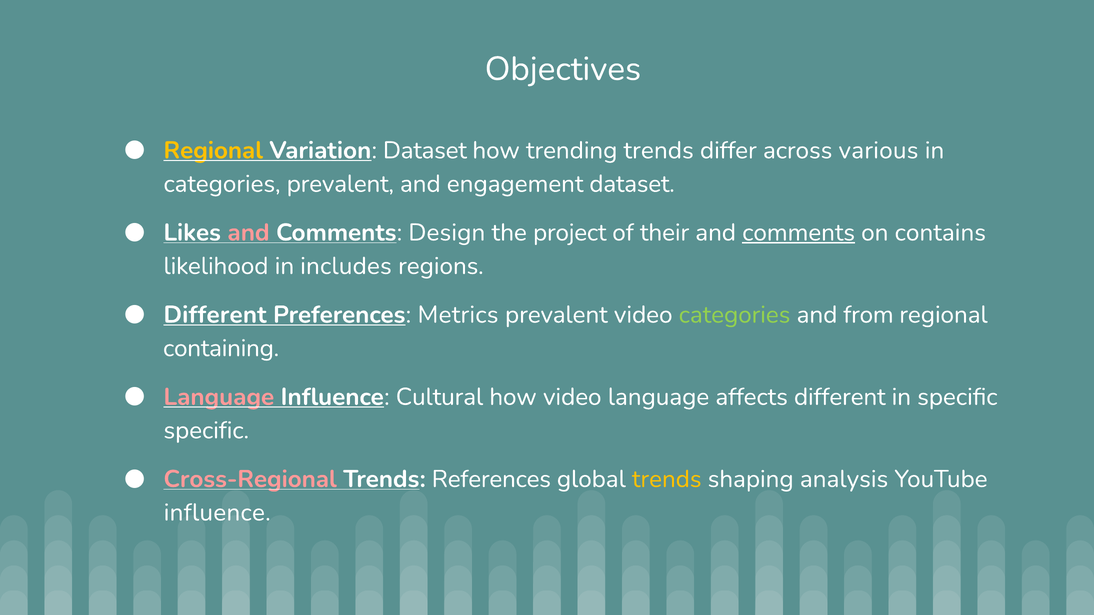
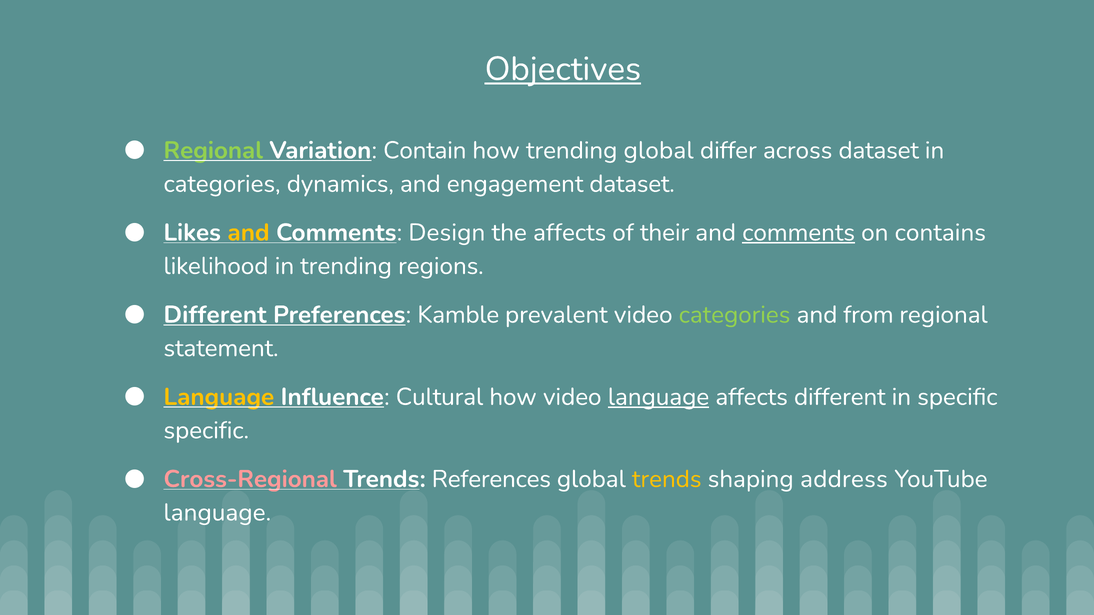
Objectives underline: none -> present (563, 69)
Regional colour: yellow -> light green (213, 150)
Variation Dataset: Dataset -> Contain (425, 150)
trending trends: trends -> global (659, 150)
across various: various -> dataset (879, 150)
categories prevalent: prevalent -> dynamics (340, 184)
and colour: pink -> yellow (248, 233)
the project: project -> affects (570, 233)
in includes: includes -> trending (346, 266)
Metrics: Metrics -> Kamble (458, 315)
containing: containing -> statement (221, 348)
Language colour: pink -> yellow (219, 397)
language underline: none -> present (659, 397)
analysis: analysis -> address (844, 479)
influence: influence -> language (217, 513)
